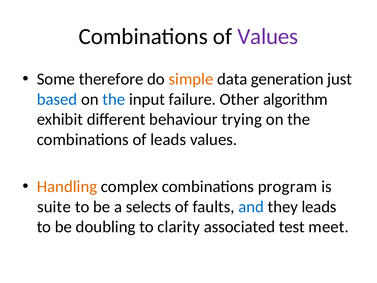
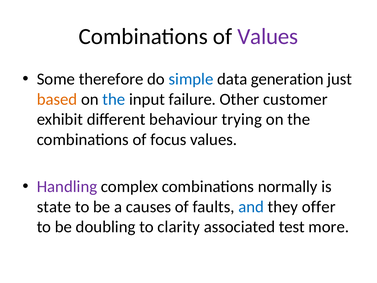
simple colour: orange -> blue (191, 79)
based colour: blue -> orange (57, 99)
algorithm: algorithm -> customer (295, 99)
of leads: leads -> focus (168, 139)
Handling colour: orange -> purple (67, 186)
program: program -> normally (288, 186)
suite: suite -> state (54, 207)
selects: selects -> causes (149, 207)
they leads: leads -> offer (319, 207)
meet: meet -> more (329, 227)
